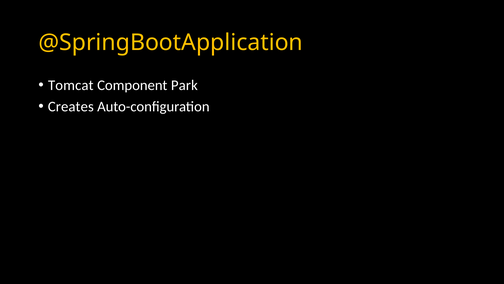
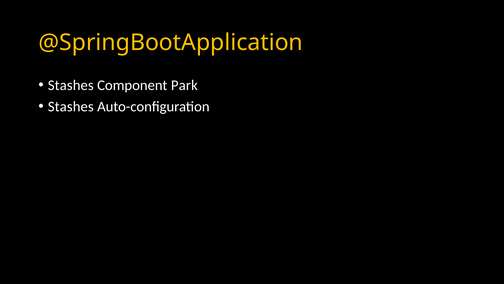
Tomcat: Tomcat -> Stashes (71, 85)
Creates: Creates -> Stashes (71, 106)
